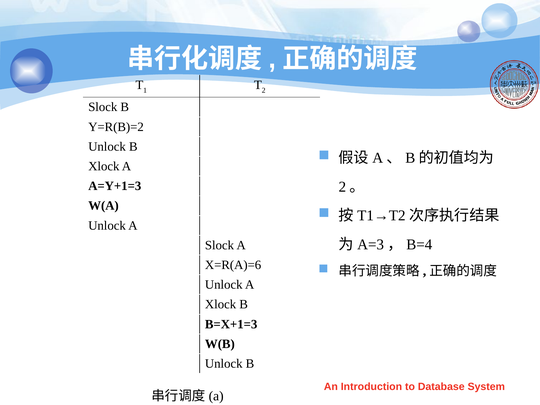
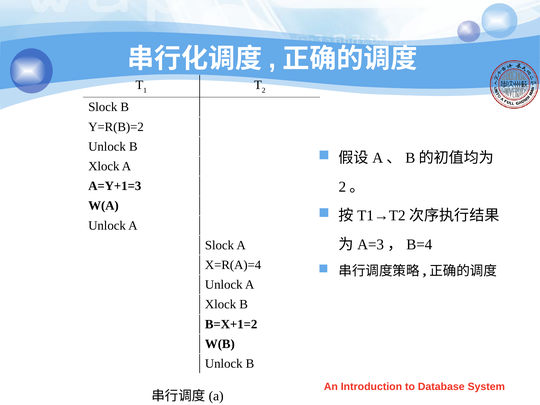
X=R(A)=6: X=R(A)=6 -> X=R(A)=4 (233, 265)
B=X+1=3: B=X+1=3 -> B=X+1=2 (231, 324)
